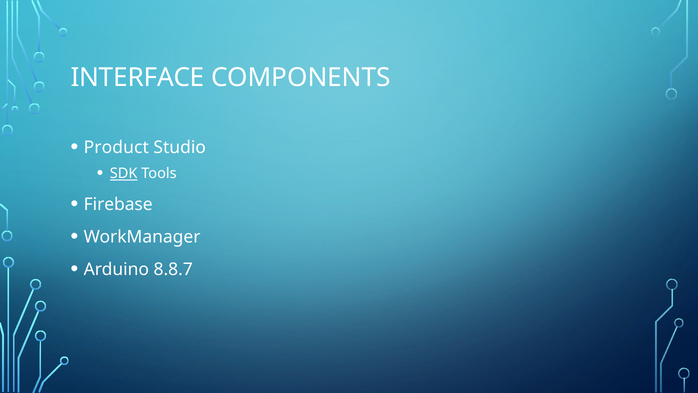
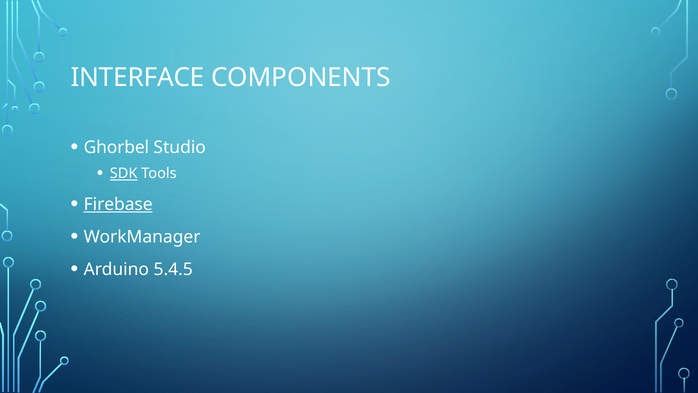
Product: Product -> Ghorbel (116, 147)
Firebase underline: none -> present (118, 204)
8.8.7: 8.8.7 -> 5.4.5 (173, 269)
